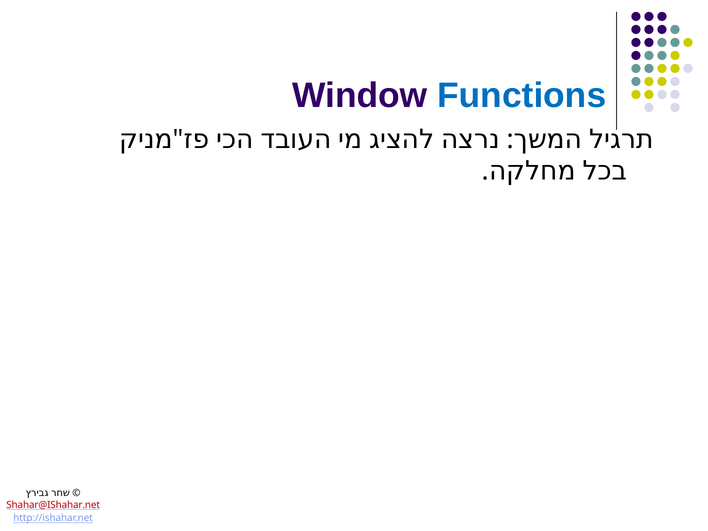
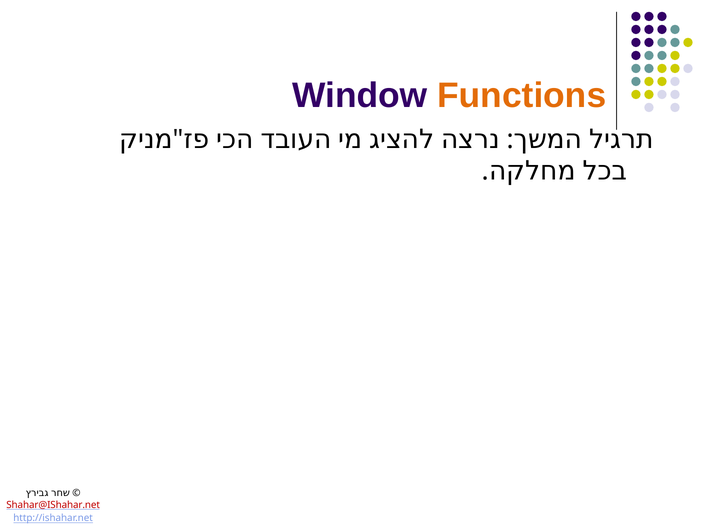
Functions colour: blue -> orange (522, 96)
